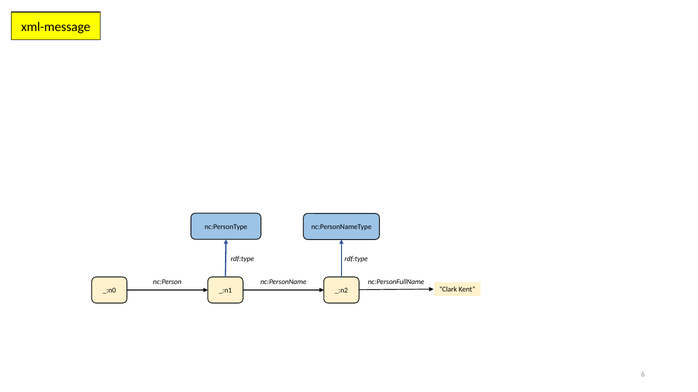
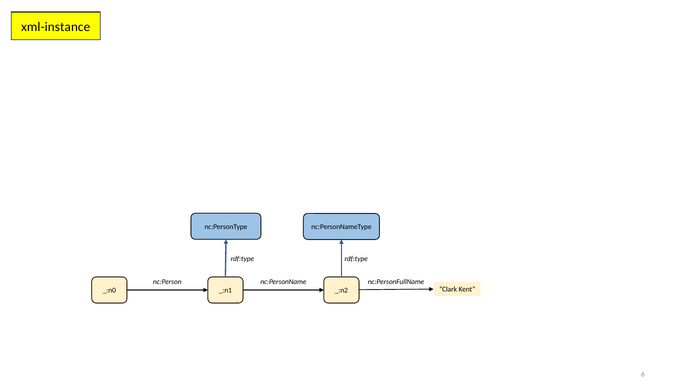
xml-message: xml-message -> xml-instance (56, 27)
